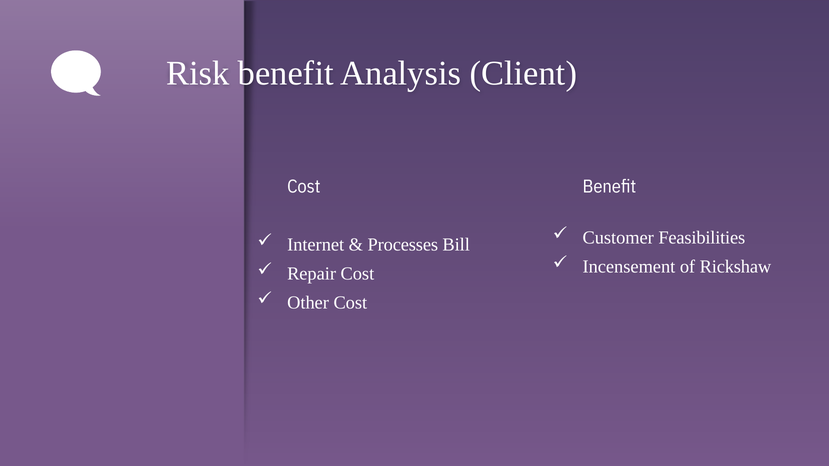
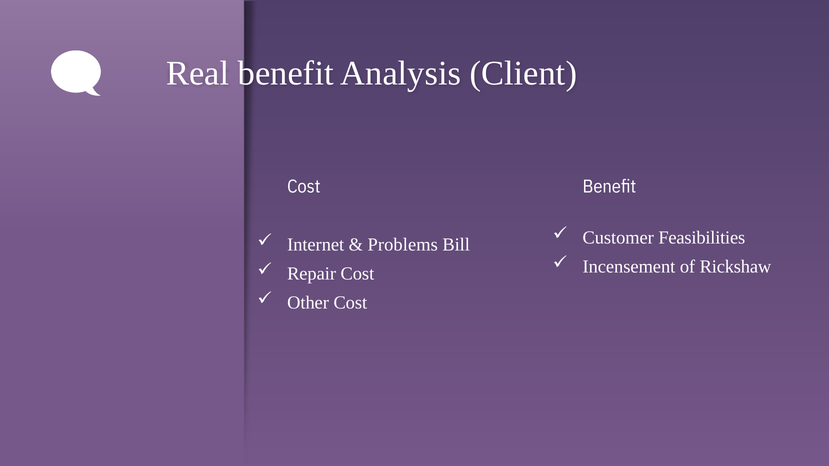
Risk: Risk -> Real (198, 74)
Processes: Processes -> Problems (403, 245)
